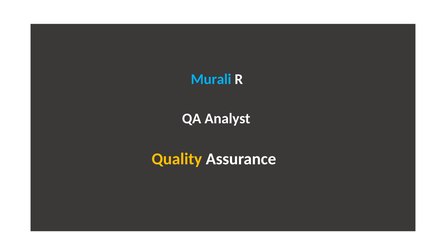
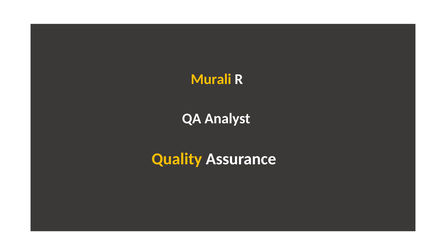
Murali colour: light blue -> yellow (211, 79)
